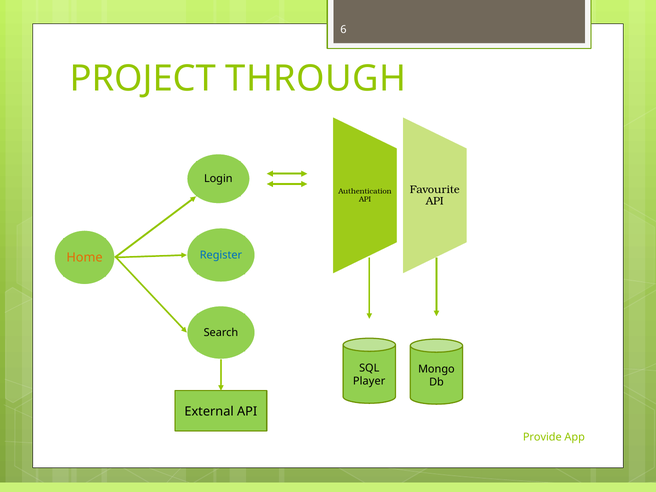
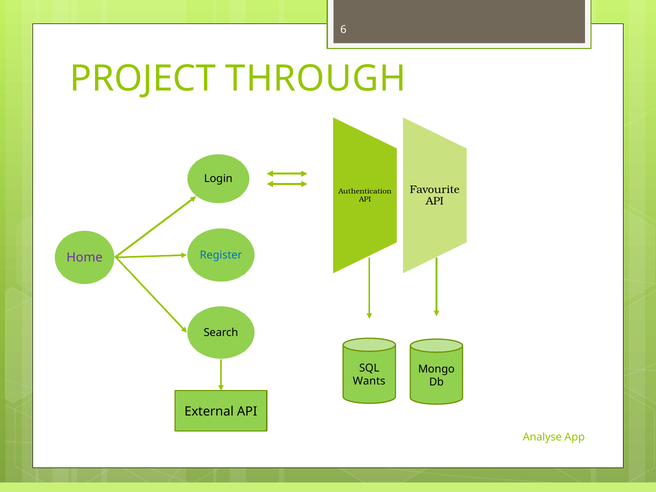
Home colour: orange -> purple (85, 257)
Player: Player -> Wants (369, 381)
Provide: Provide -> Analyse (542, 437)
